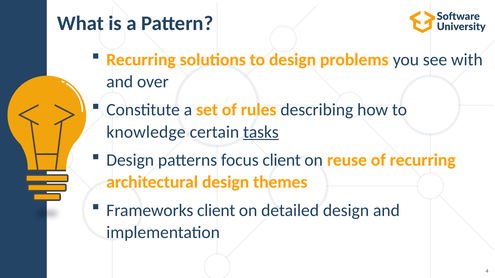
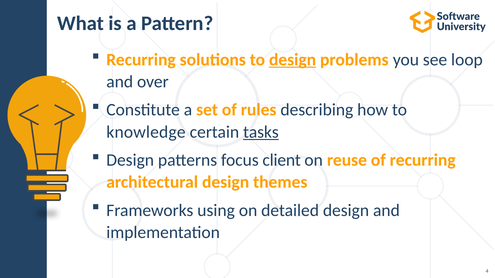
design underline: none -> present (293, 60)
with: with -> loop (467, 60)
Frameworks client: client -> using (216, 211)
